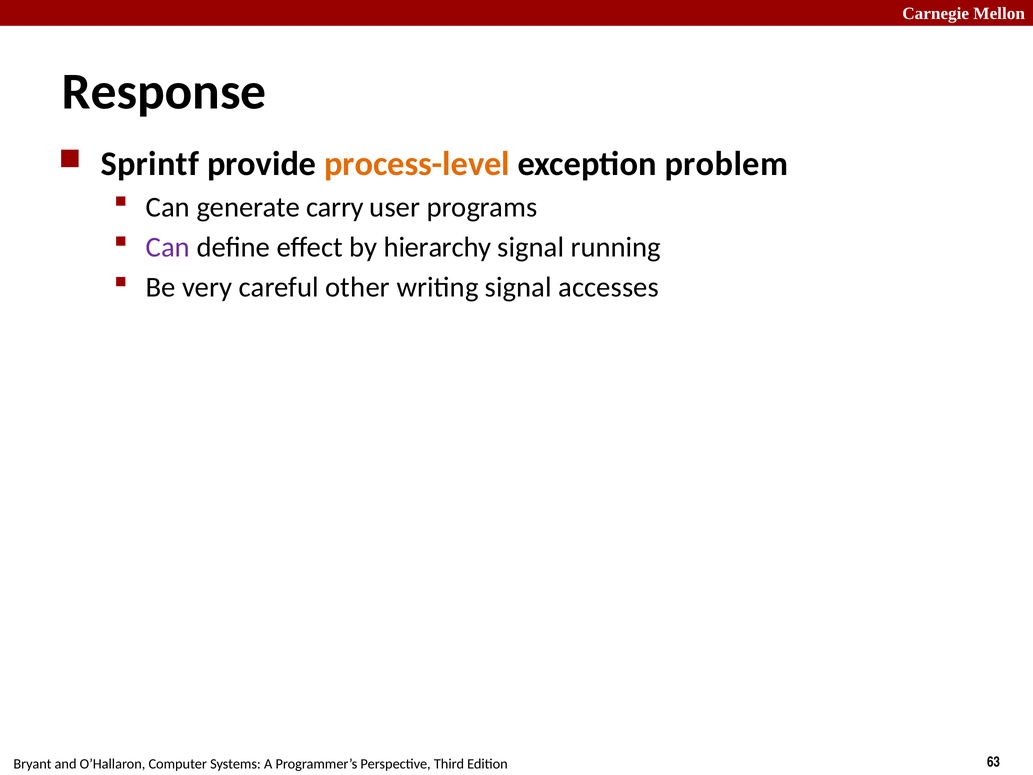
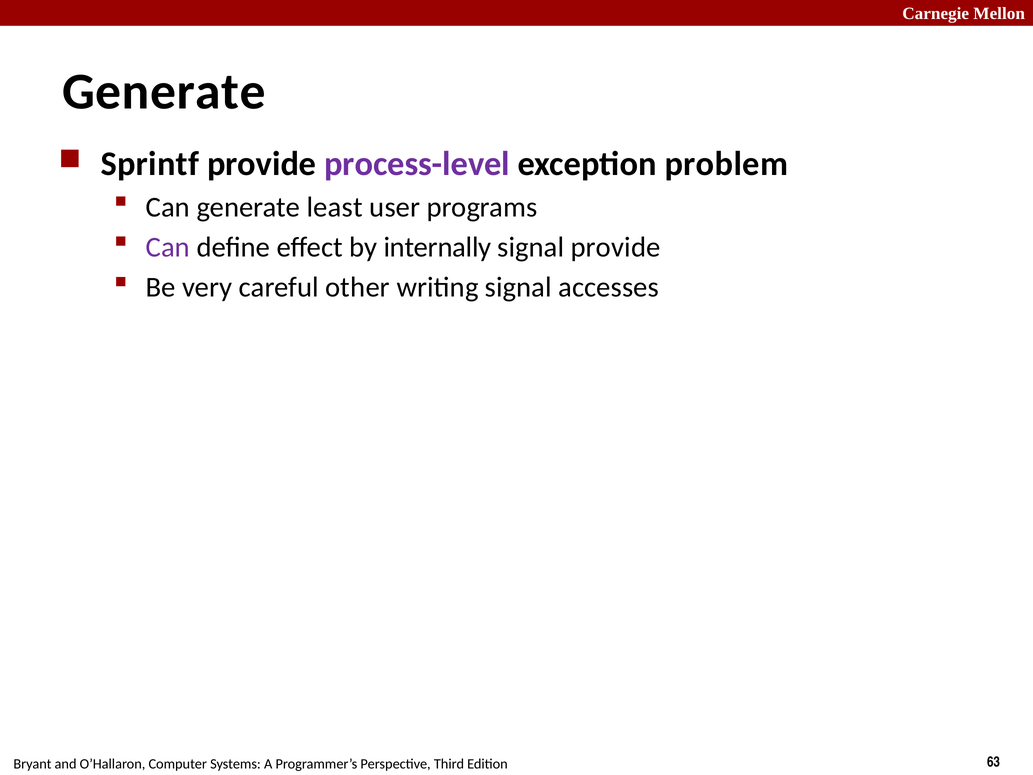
Response: Response -> Generate (164, 92)
process-level colour: orange -> purple (417, 164)
carry: carry -> least (335, 207)
hierarchy: hierarchy -> internally (438, 247)
signal running: running -> provide (616, 247)
